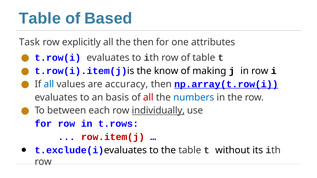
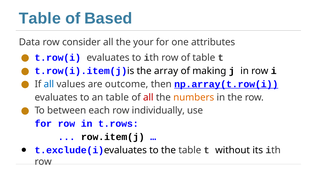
Task: Task -> Data (30, 42)
explicitly: explicitly -> consider (81, 42)
the then: then -> your (143, 42)
know: know -> array (166, 71)
accuracy: accuracy -> outcome (127, 84)
an basis: basis -> table (117, 98)
numbers colour: blue -> orange (194, 98)
individually underline: present -> none (158, 111)
row.item(j colour: red -> black (113, 137)
